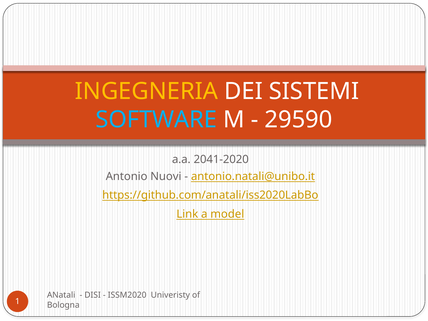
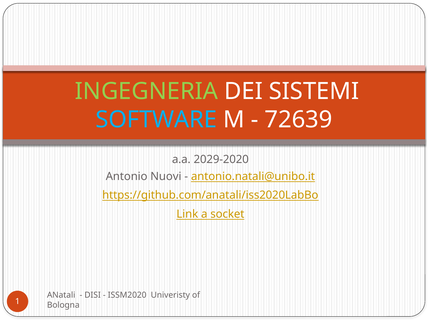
INGEGNERIA colour: yellow -> light green (146, 91)
29590: 29590 -> 72639 (299, 120)
2041-2020: 2041-2020 -> 2029-2020 (221, 159)
model: model -> socket (227, 214)
